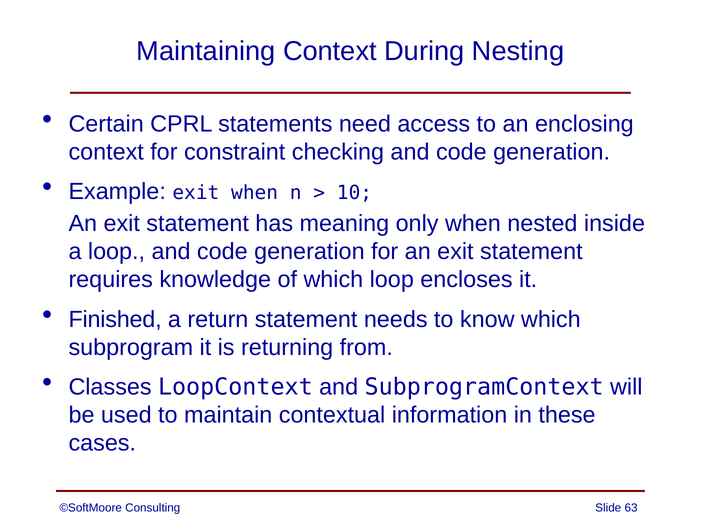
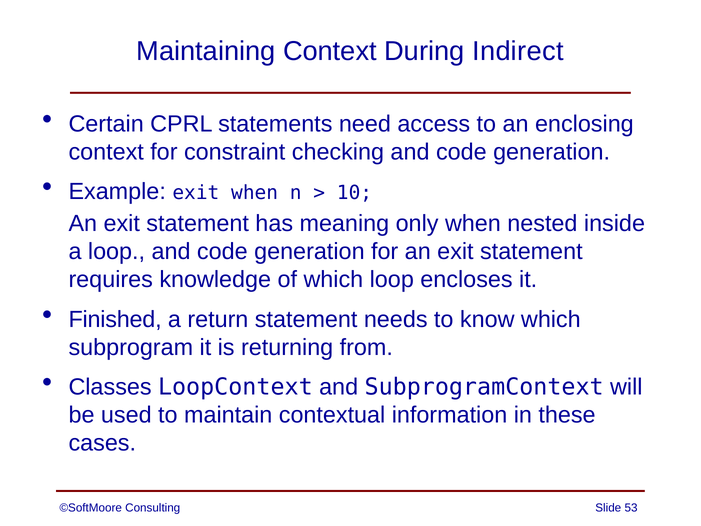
Nesting: Nesting -> Indirect (518, 51)
63: 63 -> 53 (631, 508)
